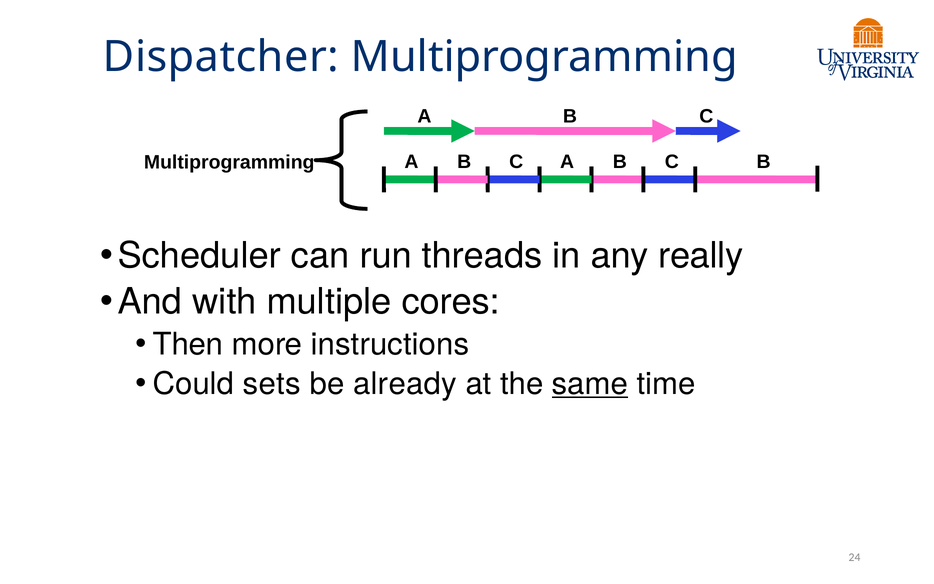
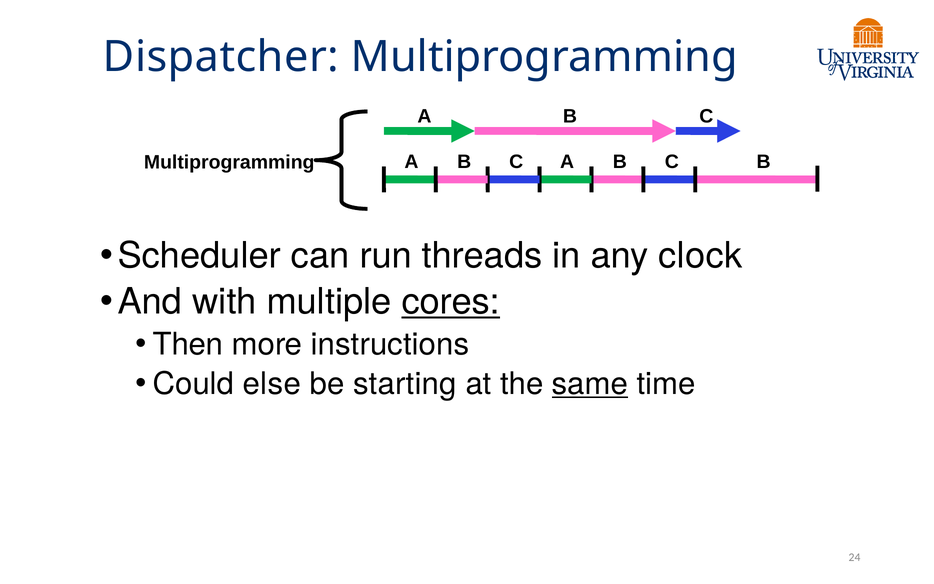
really: really -> clock (700, 256)
cores underline: none -> present (451, 302)
sets: sets -> else (272, 384)
already: already -> starting (405, 384)
